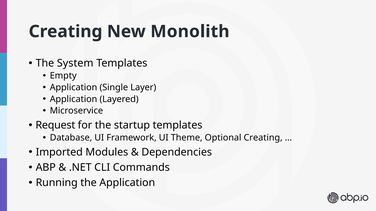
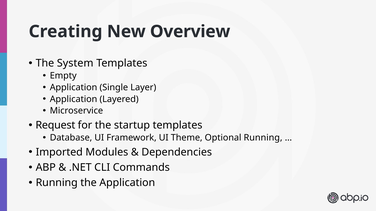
Monolith: Monolith -> Overview (190, 32)
Optional Creating: Creating -> Running (263, 138)
